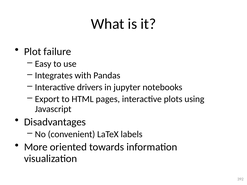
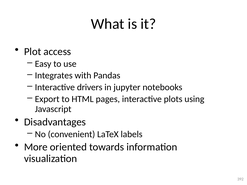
failure: failure -> access (57, 52)
